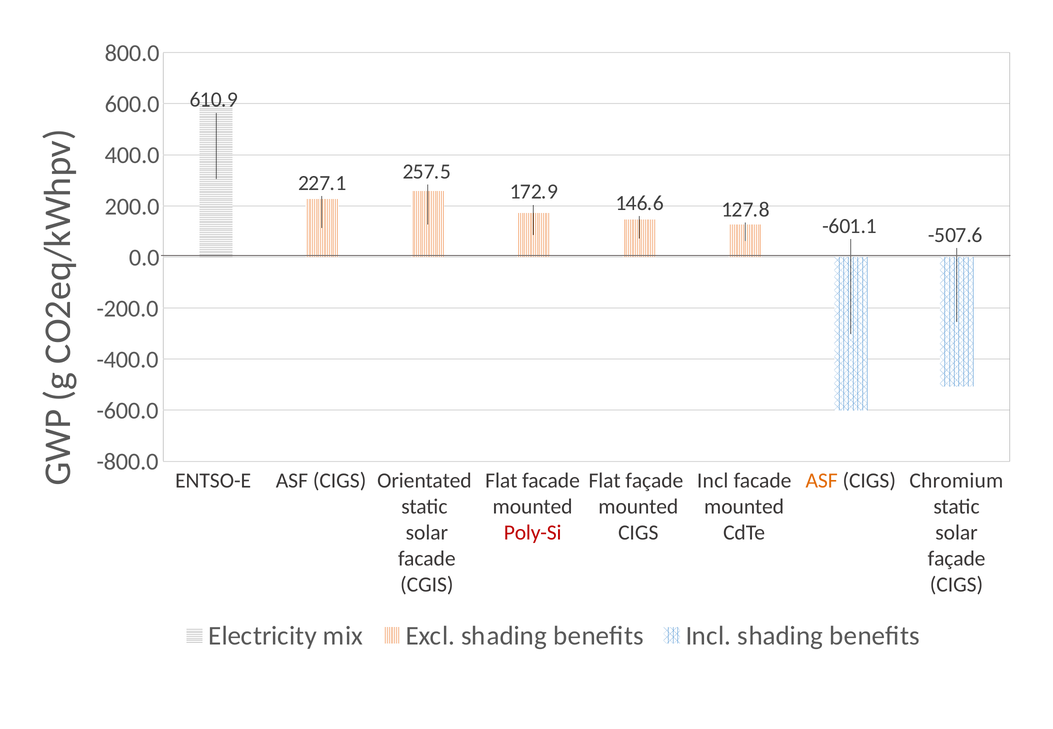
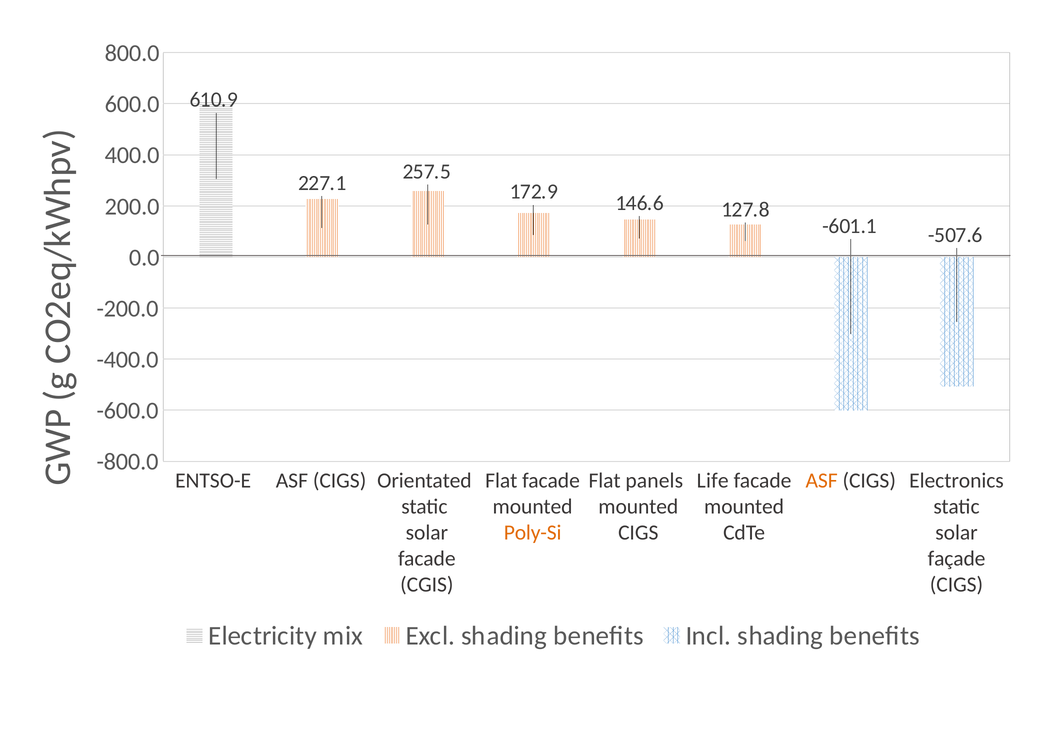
Flat façade: façade -> panels (654, 481)
Incl: Incl -> Life (713, 481)
Chromium: Chromium -> Electronics (957, 481)
Poly-Si colour: red -> orange (533, 533)
